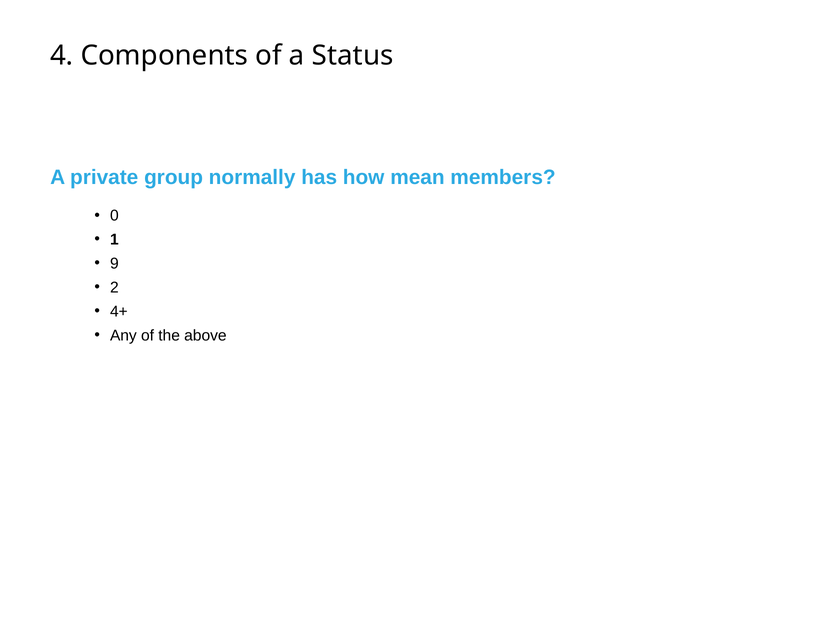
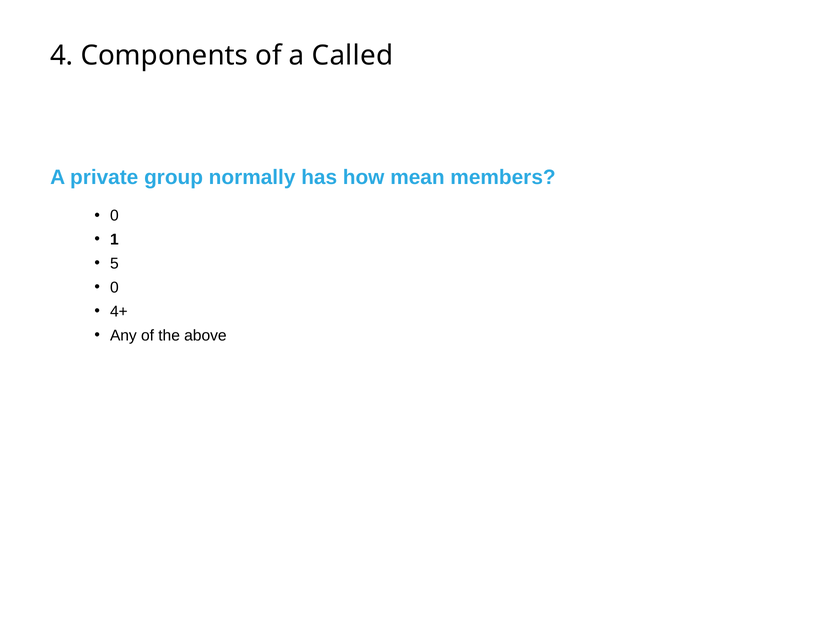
Status: Status -> Called (353, 56)
9: 9 -> 5 (114, 264)
2: 2 -> 0 (114, 288)
